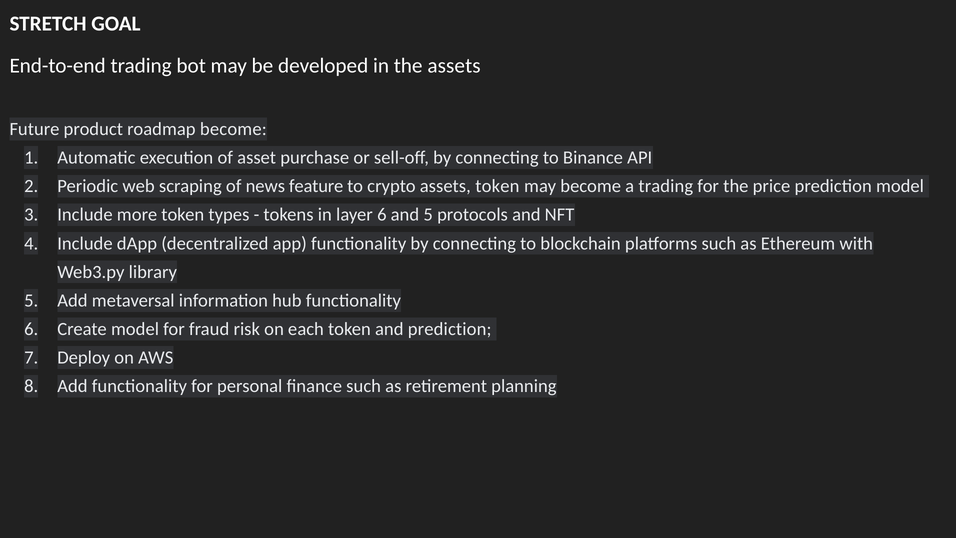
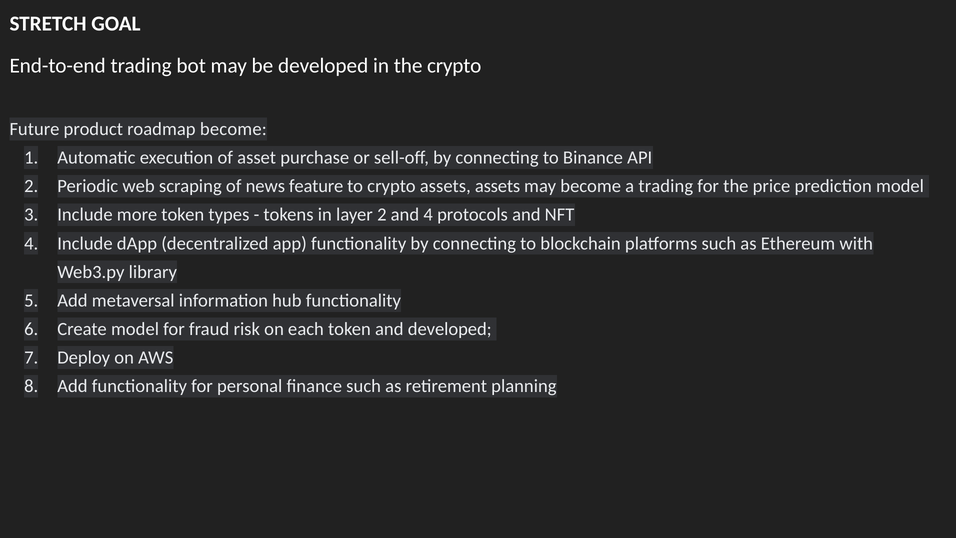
the assets: assets -> crypto (454, 66)
assets token: token -> assets (498, 186)
layer 6: 6 -> 2 (382, 215)
and 5: 5 -> 4 (428, 215)
and prediction: prediction -> developed (450, 329)
